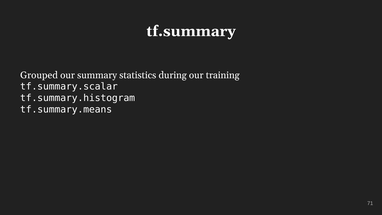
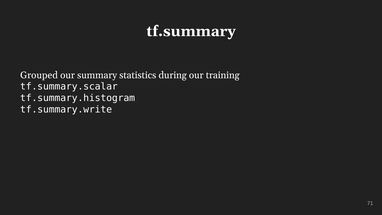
tf.summary.means: tf.summary.means -> tf.summary.write (66, 109)
